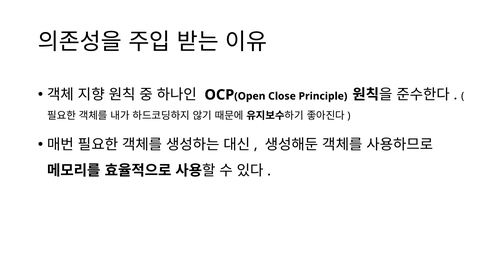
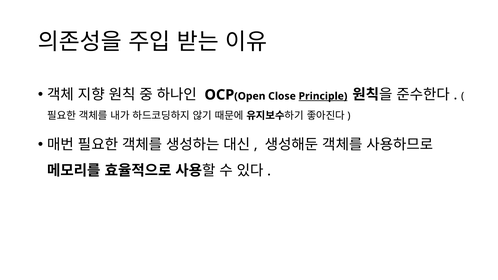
Principle underline: none -> present (323, 96)
